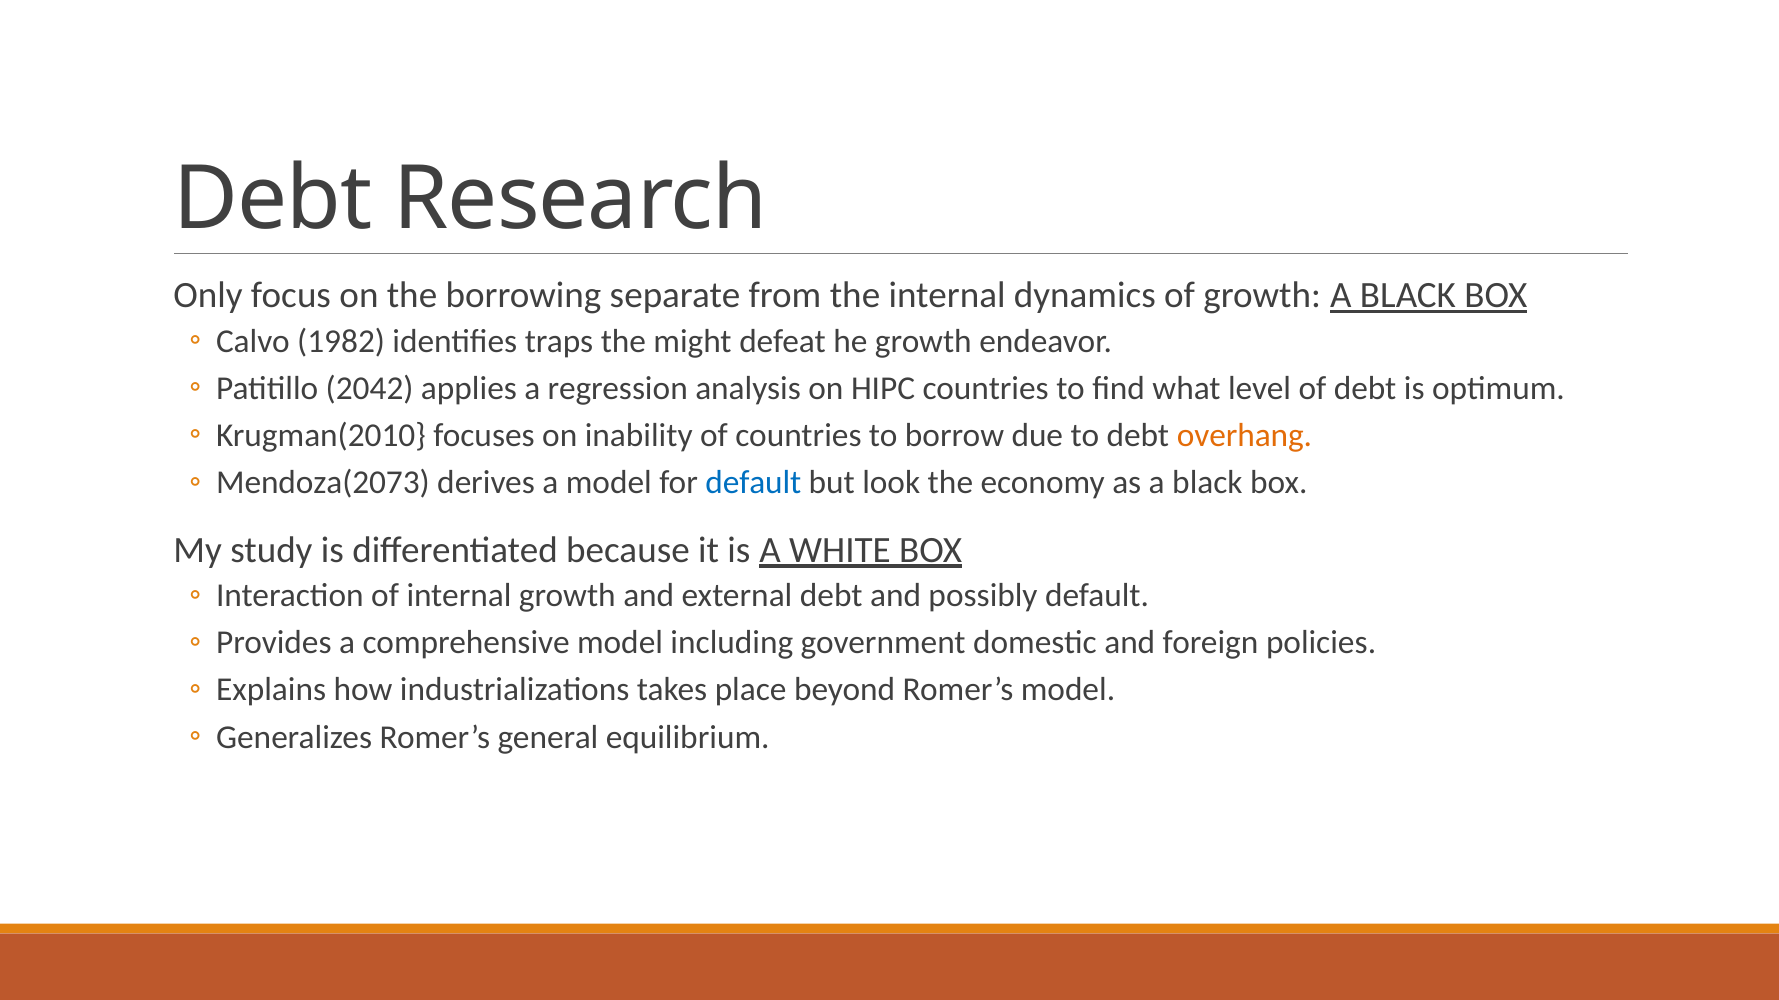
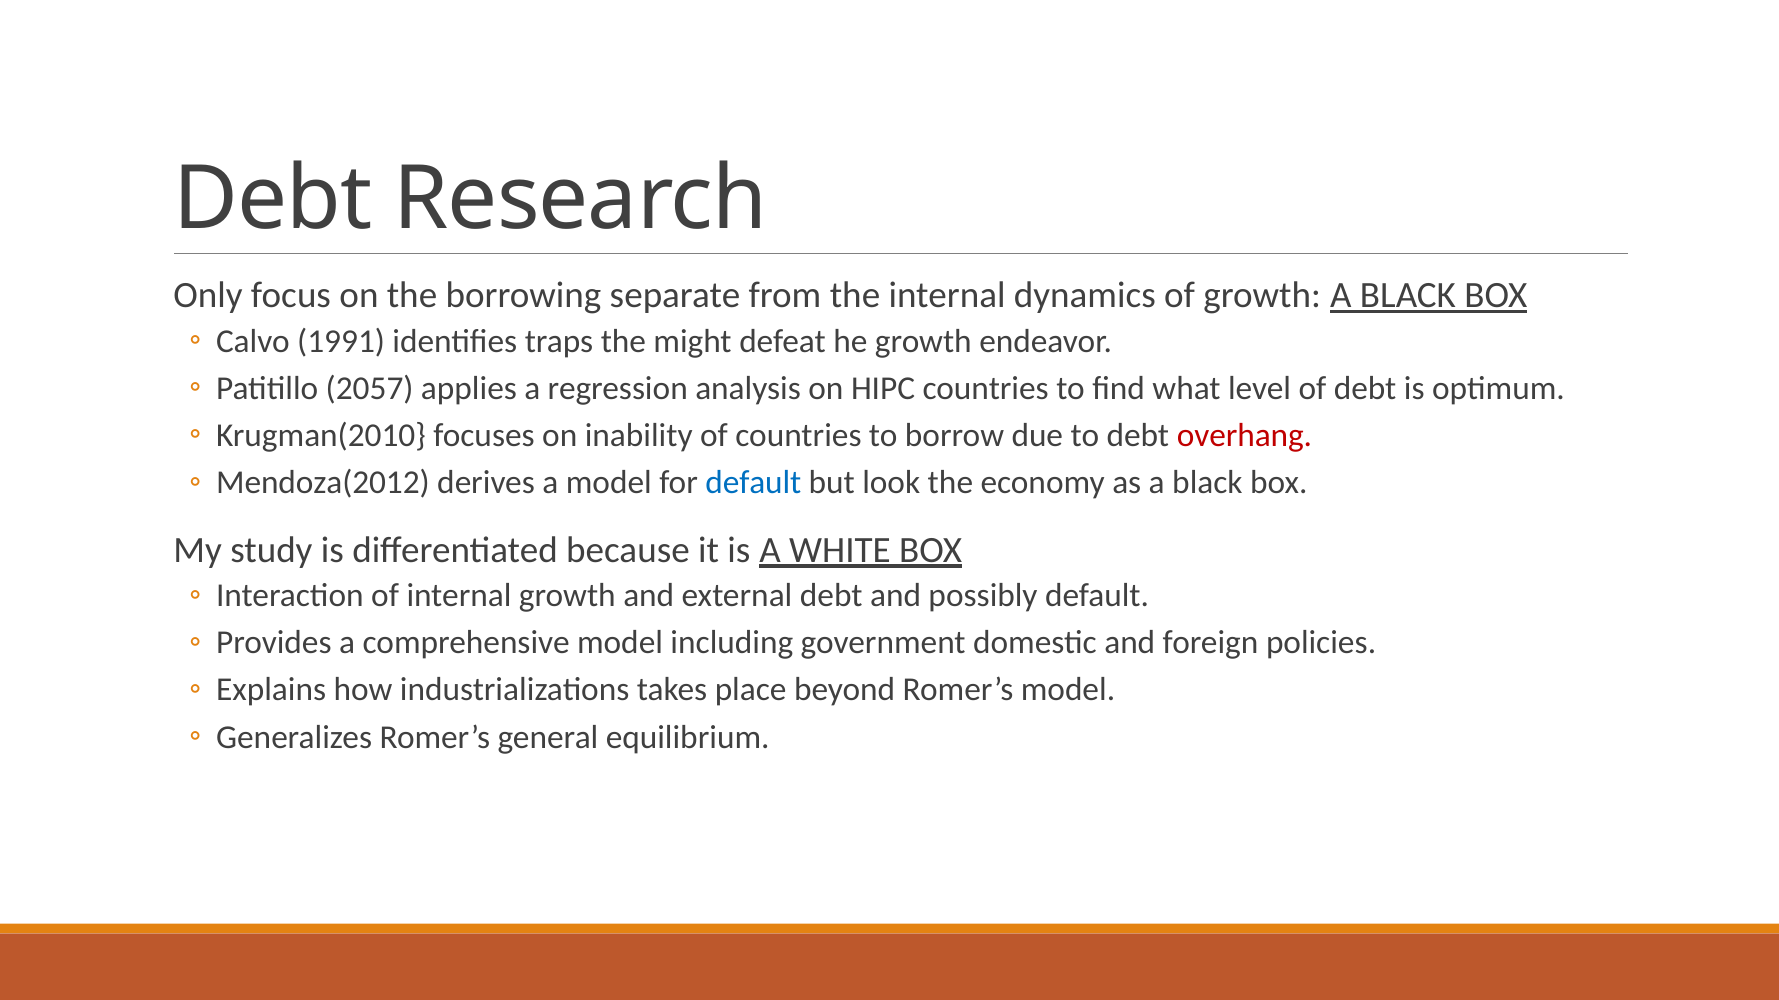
1982: 1982 -> 1991 (341, 341)
2042: 2042 -> 2057 (370, 389)
overhang colour: orange -> red (1244, 436)
Mendoza(2073: Mendoza(2073 -> Mendoza(2012 (323, 483)
